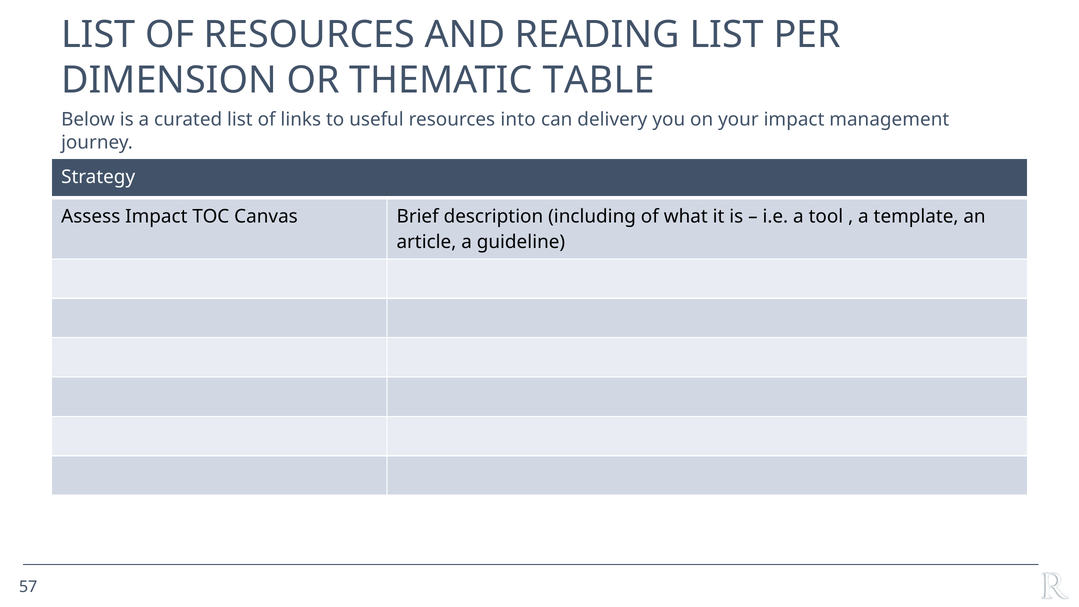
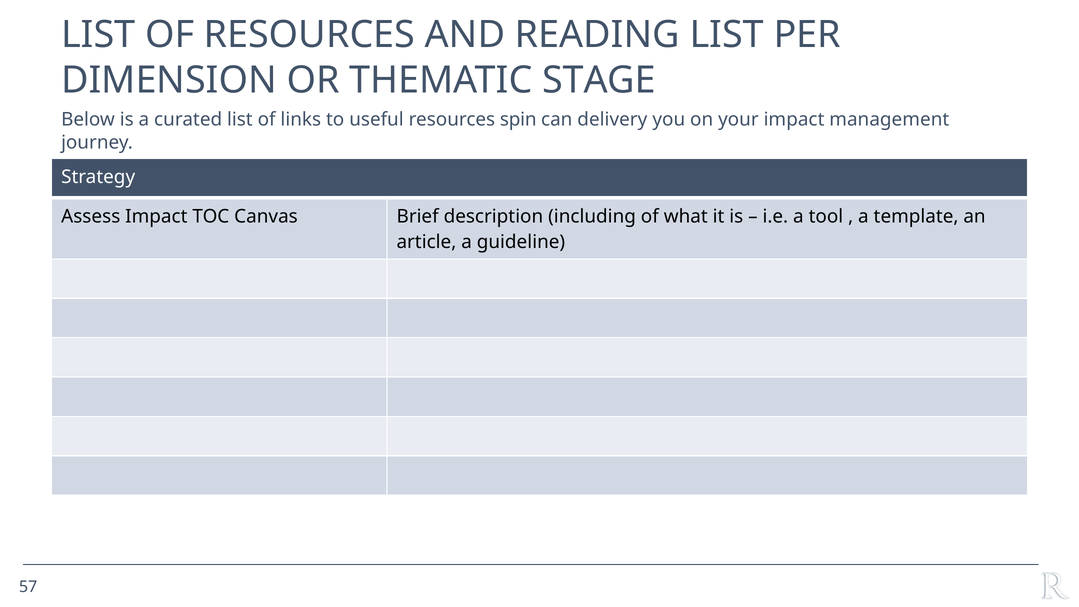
TABLE: TABLE -> STAGE (599, 80)
into: into -> spin (518, 120)
